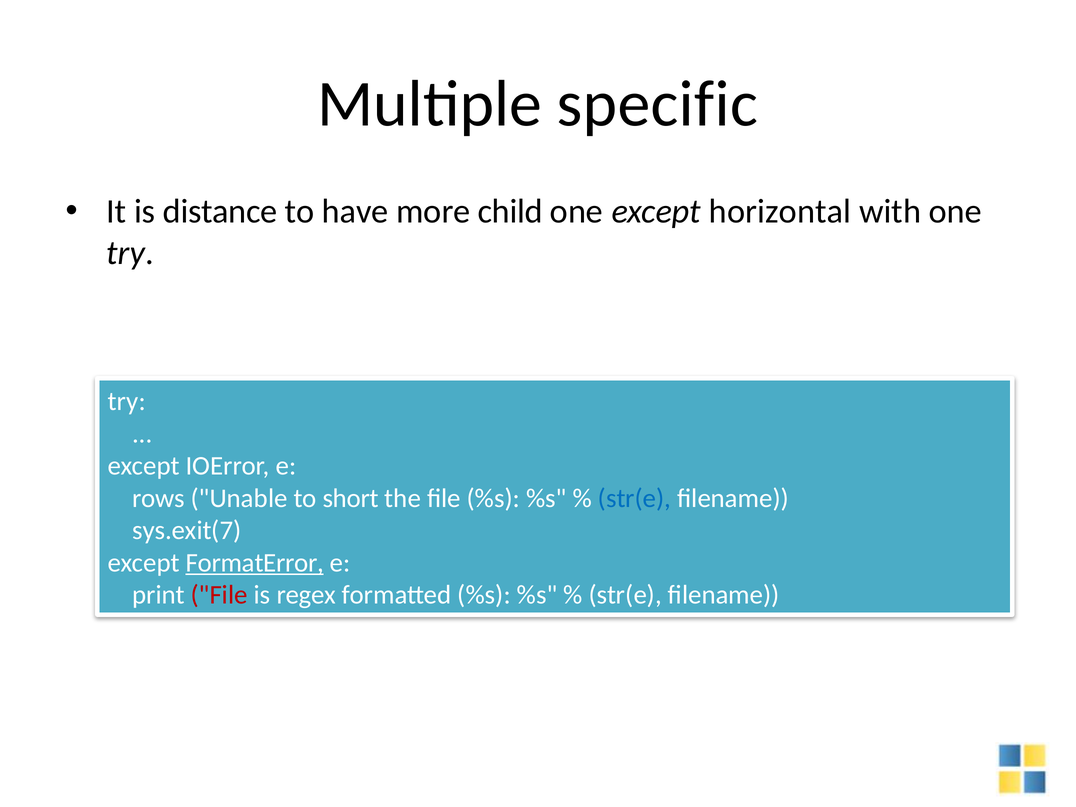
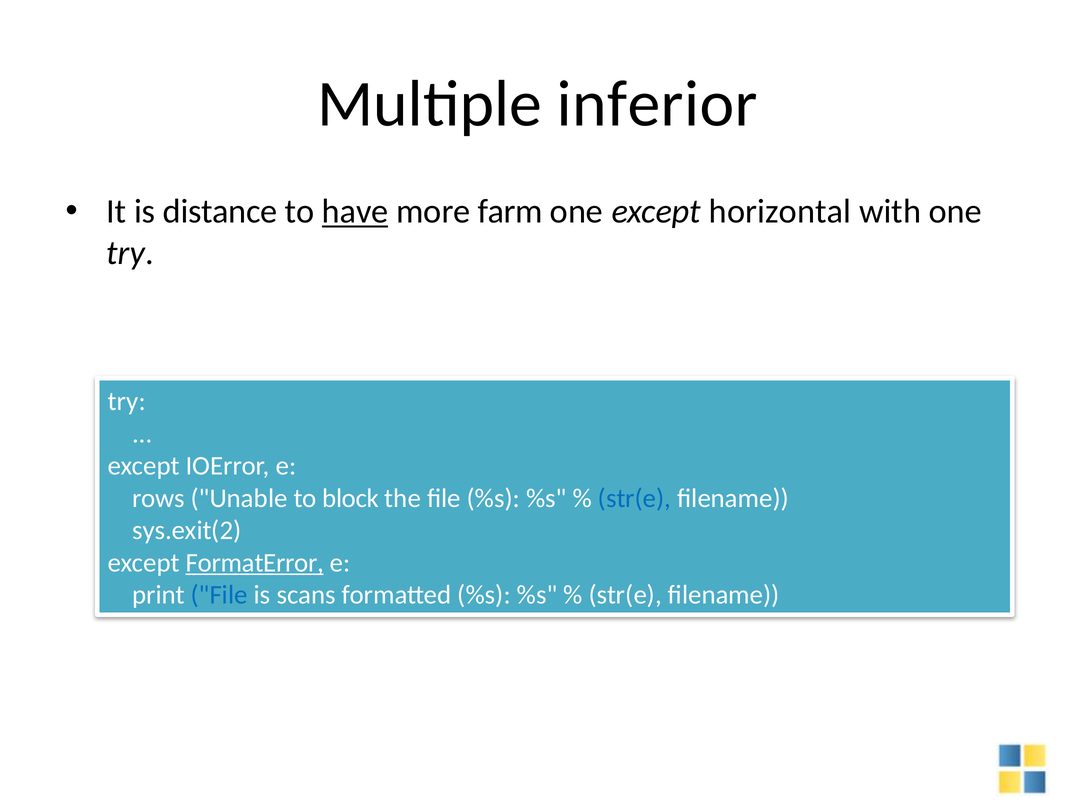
specific: specific -> inferior (657, 104)
have underline: none -> present (355, 212)
child: child -> farm (510, 212)
short: short -> block (351, 498)
sys.exit(7: sys.exit(7 -> sys.exit(2 (187, 530)
File colour: red -> blue (219, 595)
regex: regex -> scans (306, 595)
